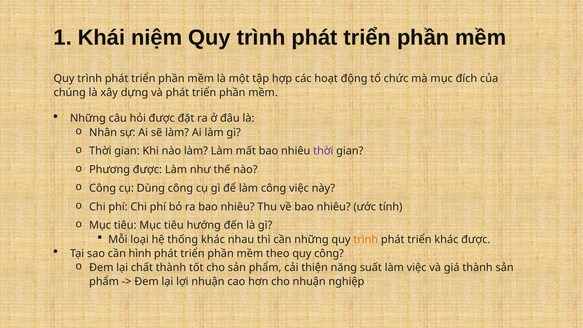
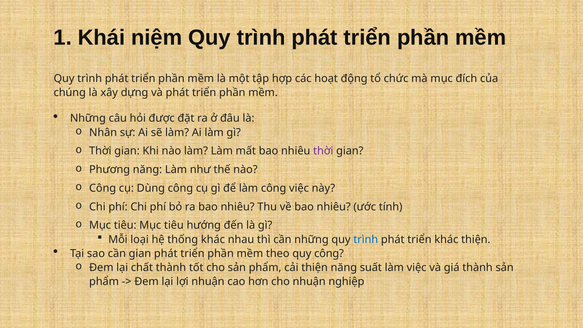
Phương được: được -> năng (147, 170)
trình colour: orange -> blue (366, 239)
khác được: được -> thiện (476, 239)
cần hình: hình -> gian (140, 253)
